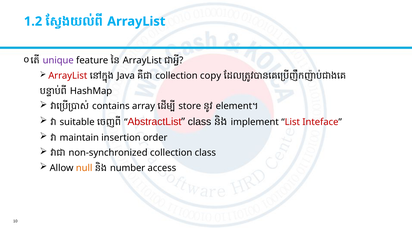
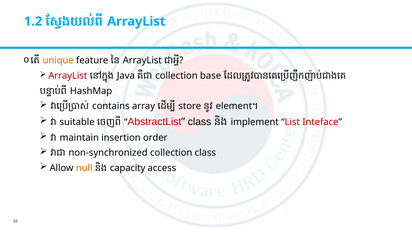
unique colour: purple -> orange (58, 60)
copy: copy -> base (211, 76)
number: number -> capacity (128, 168)
